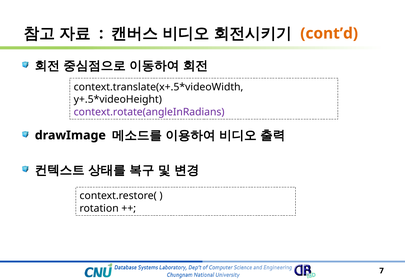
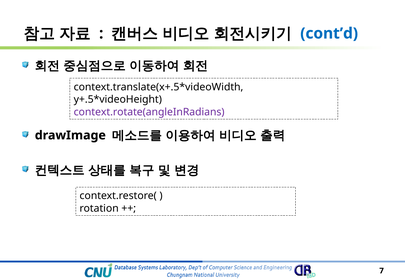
cont’d colour: orange -> blue (329, 33)
